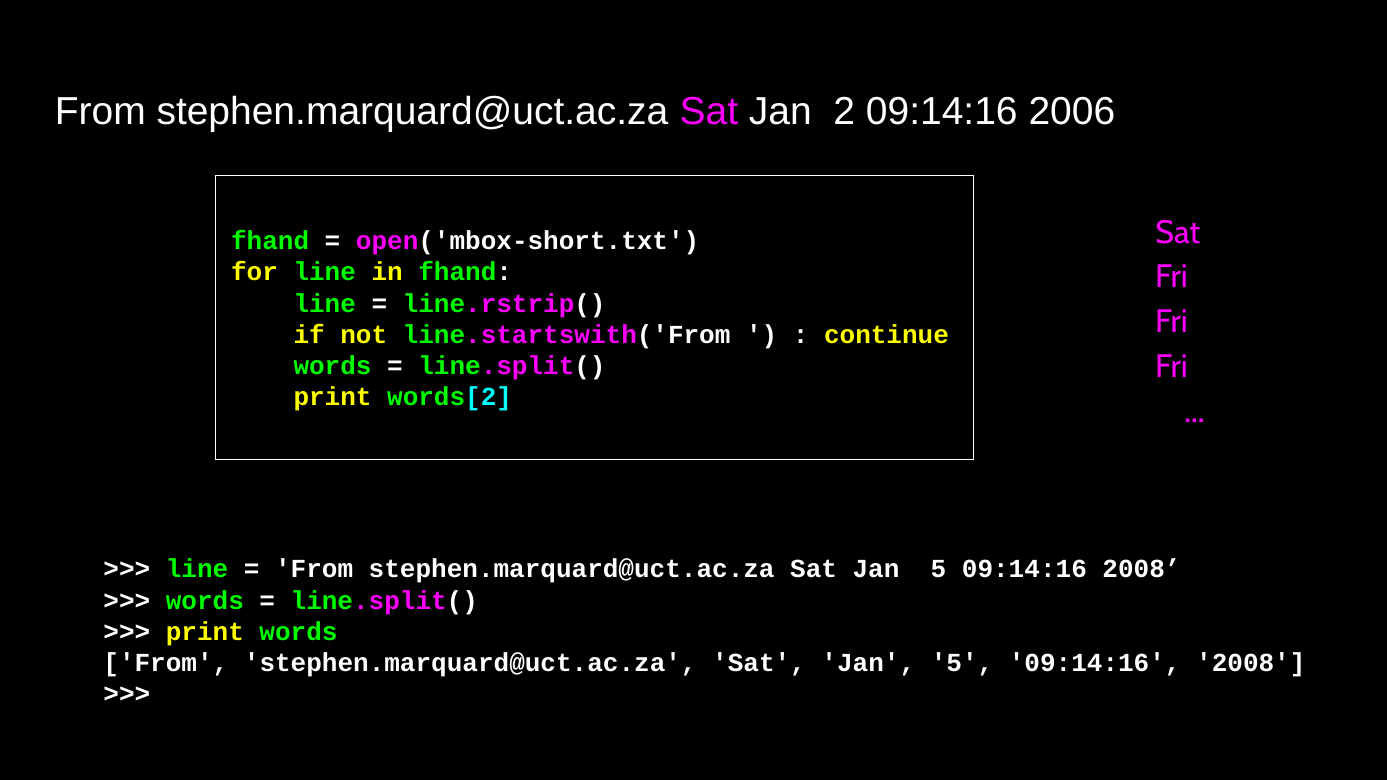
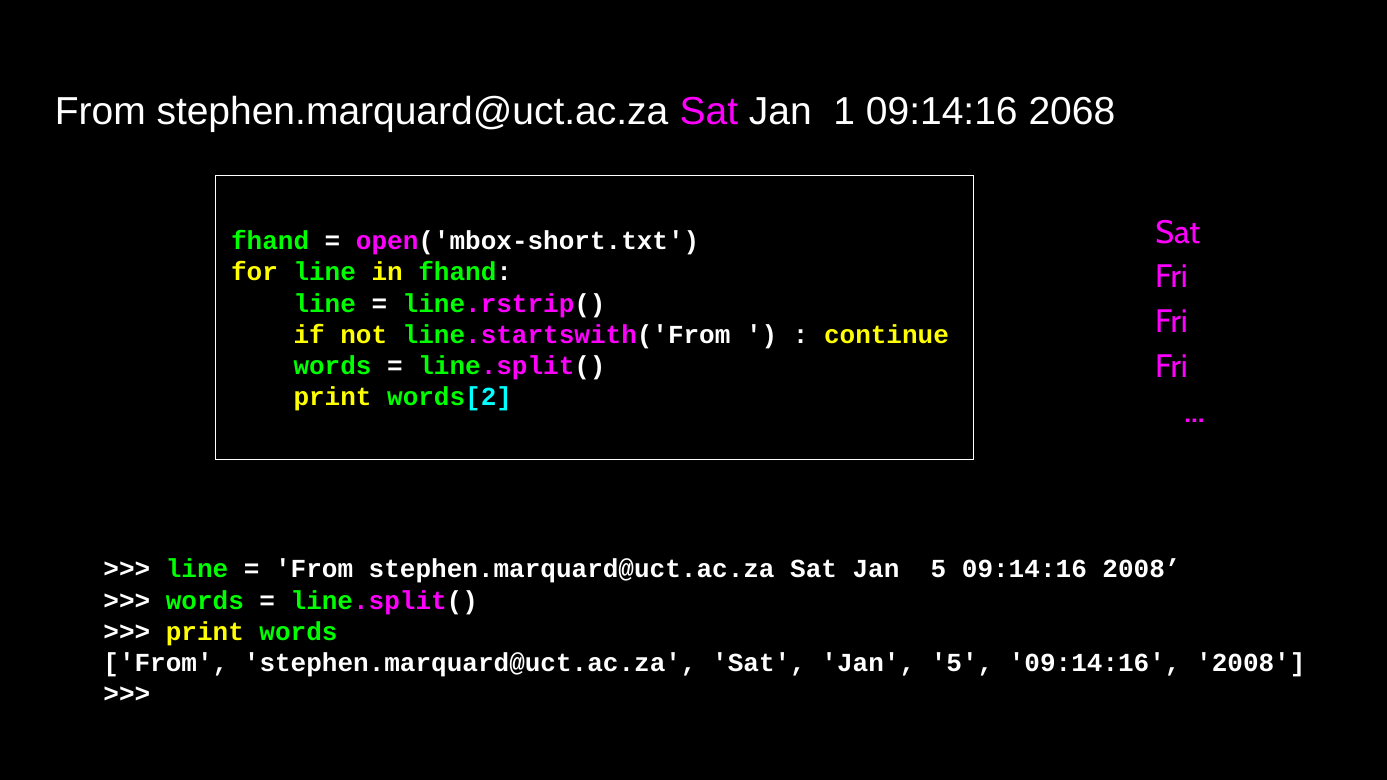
2: 2 -> 1 (844, 112)
2006: 2006 -> 2068 (1072, 112)
